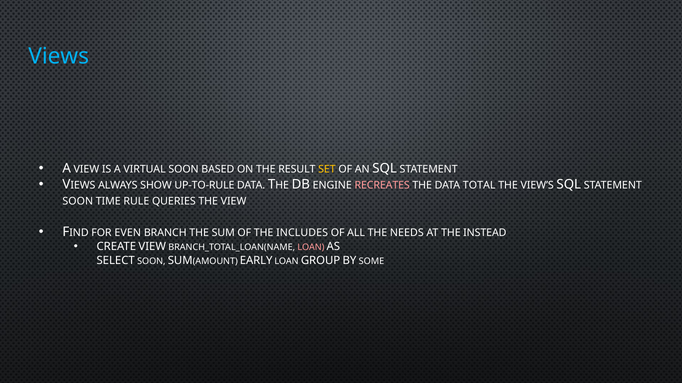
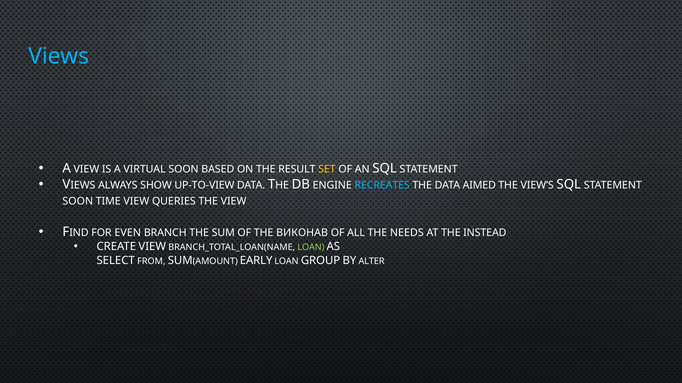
UP-TO-RULE: UP-TO-RULE -> UP-TO-VIEW (204, 186)
RECREATES colour: pink -> light blue (382, 186)
TOTAL: TOTAL -> AIMED (479, 186)
TIME RULE: RULE -> VIEW (136, 201)
INCLUDES: INCLUDES -> ВИКОНАВ (302, 233)
LOAN colour: pink -> light green (311, 248)
SELECT SOON: SOON -> FROM (151, 261)
SOME: SOME -> ALTER (372, 261)
